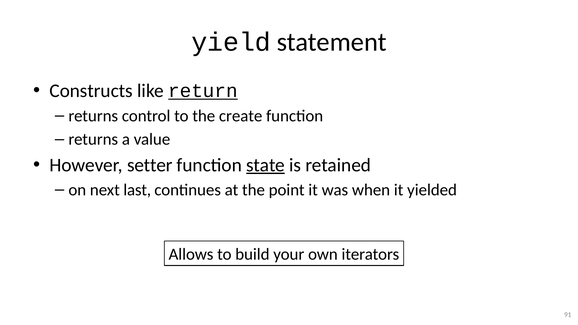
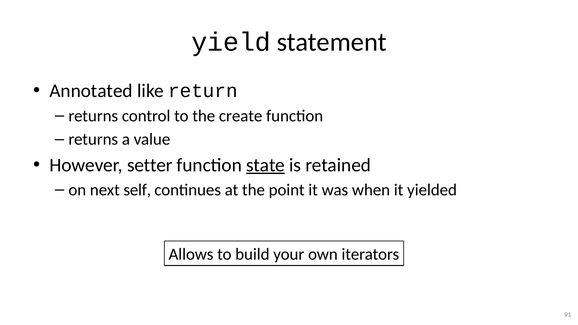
Constructs: Constructs -> Annotated (91, 91)
return underline: present -> none (203, 91)
last: last -> self (137, 190)
